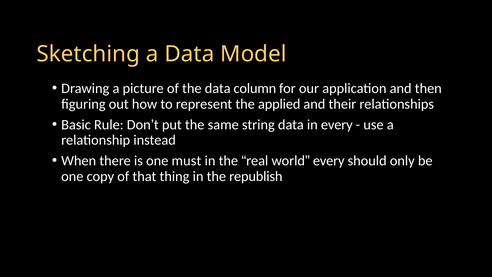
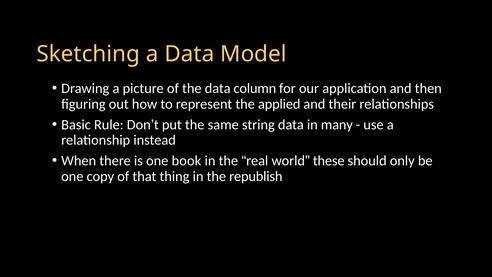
in every: every -> many (337, 124)
must: must -> book (186, 161)
world every: every -> these (329, 161)
